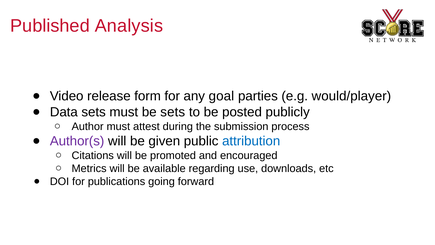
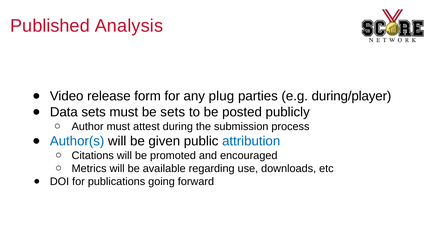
goal: goal -> plug (221, 96)
would/player: would/player -> during/player (351, 96)
Author(s colour: purple -> blue (77, 141)
